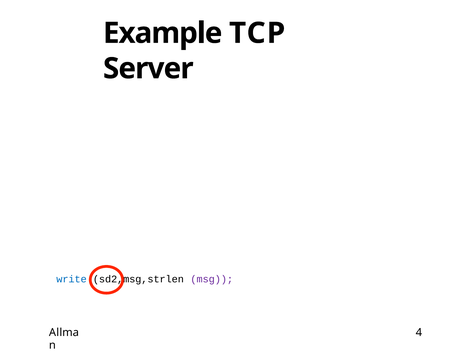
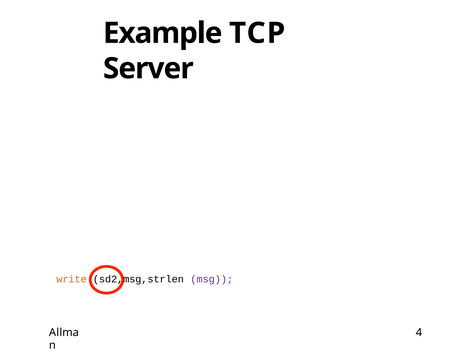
write colour: blue -> orange (72, 280)
